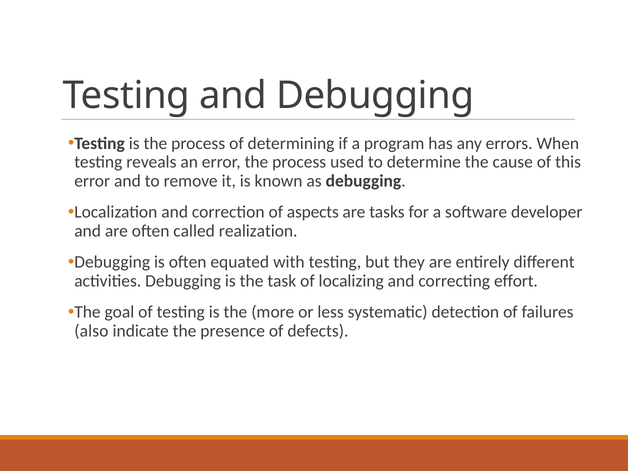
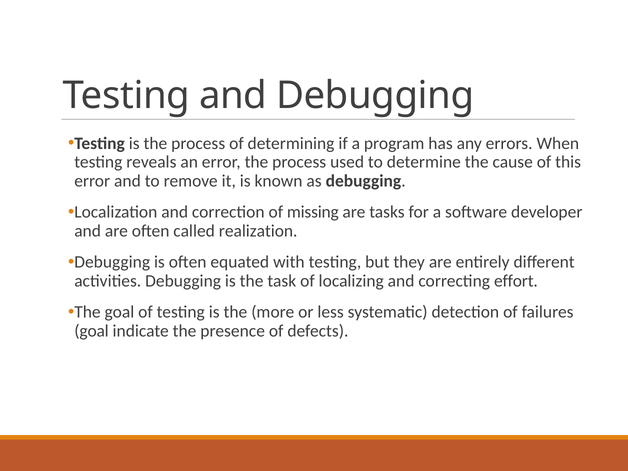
aspects: aspects -> missing (313, 212)
also: also -> goal (92, 331)
